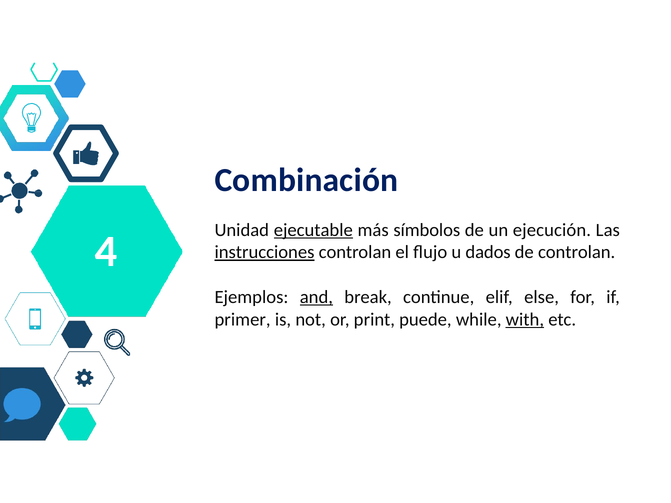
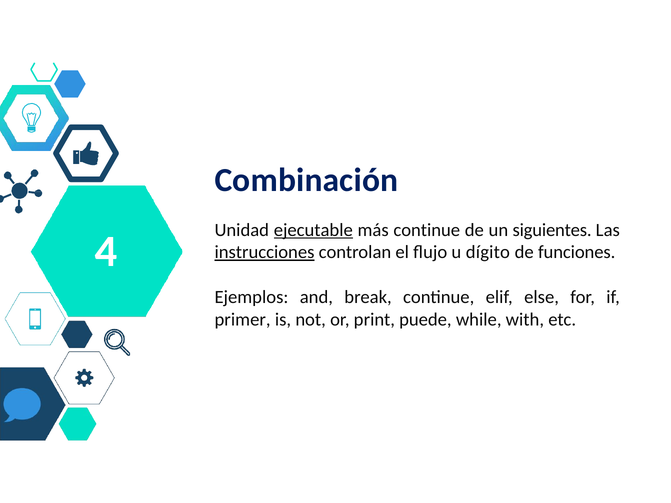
más símbolos: símbolos -> continue (427, 230)
ejecución: ejecución -> siguientes (552, 230)
dados: dados -> dígito (488, 252)
de controlan: controlan -> funciones (577, 252)
and underline: present -> none (316, 297)
with underline: present -> none (525, 320)
